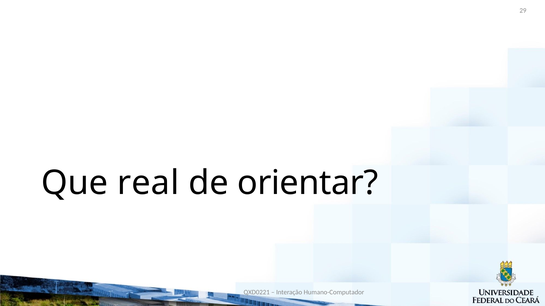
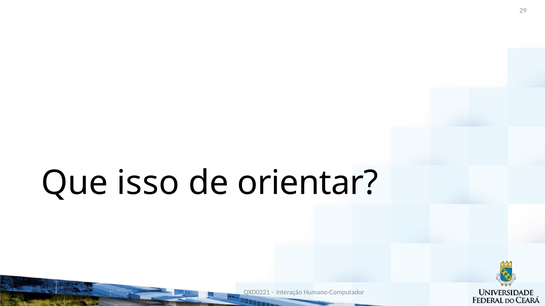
real: real -> isso (148, 183)
